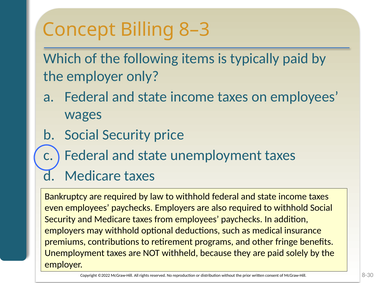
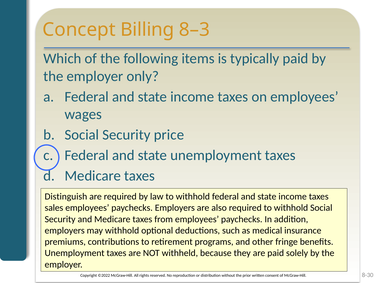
Bankruptcy: Bankruptcy -> Distinguish (66, 197)
even: even -> sales (54, 208)
